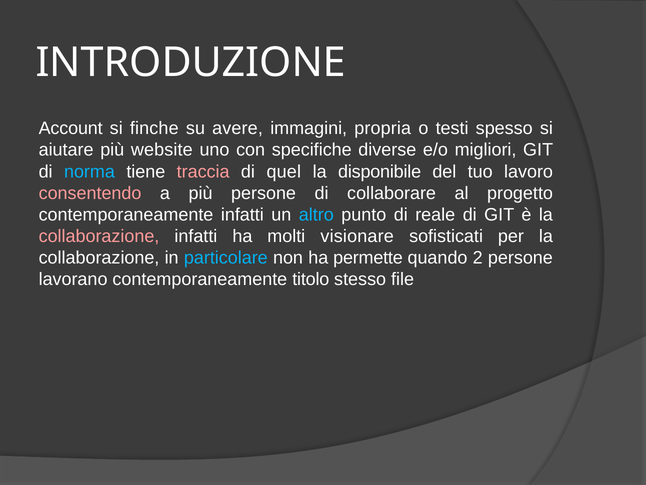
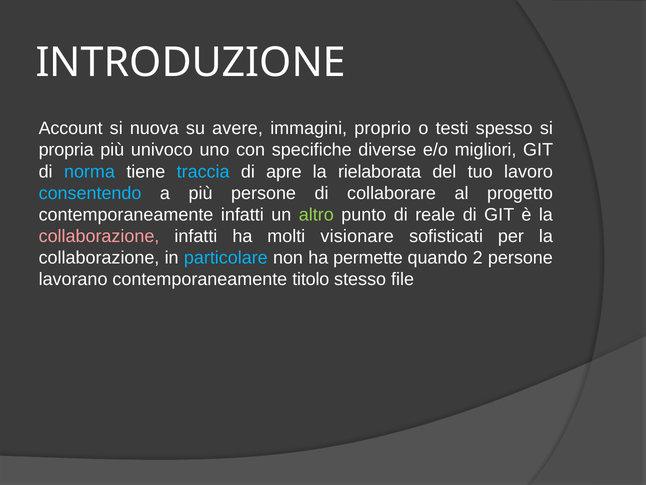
finche: finche -> nuova (154, 128)
propria: propria -> proprio (383, 128)
aiutare: aiutare -> propria (66, 150)
website: website -> univoco (162, 150)
traccia colour: pink -> light blue (203, 171)
quel: quel -> apre (284, 171)
disponibile: disponibile -> rielaborata (380, 171)
consentendo colour: pink -> light blue (90, 193)
altro colour: light blue -> light green (316, 215)
